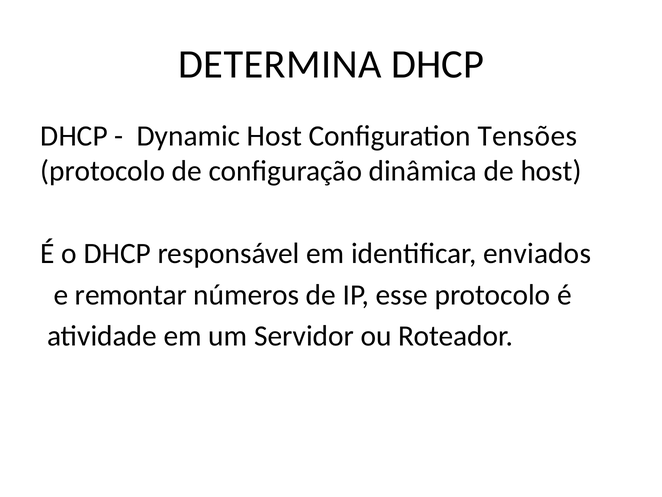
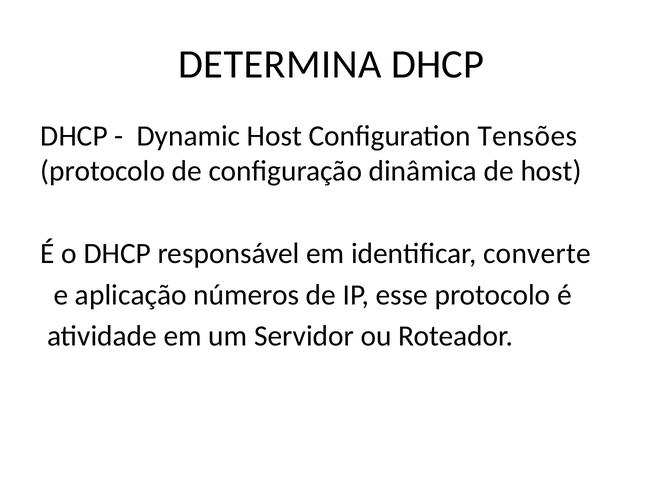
enviados: enviados -> converte (537, 253)
remontar: remontar -> aplicação (131, 295)
